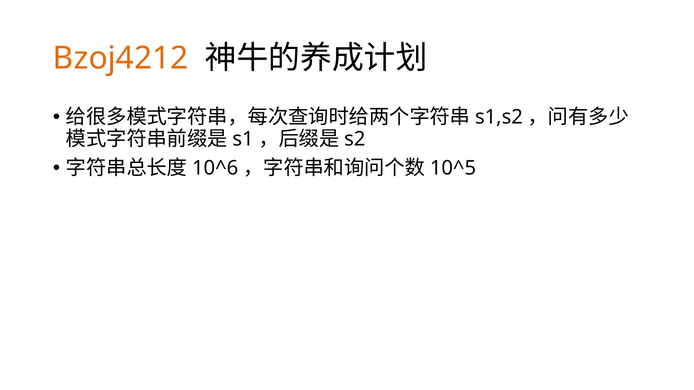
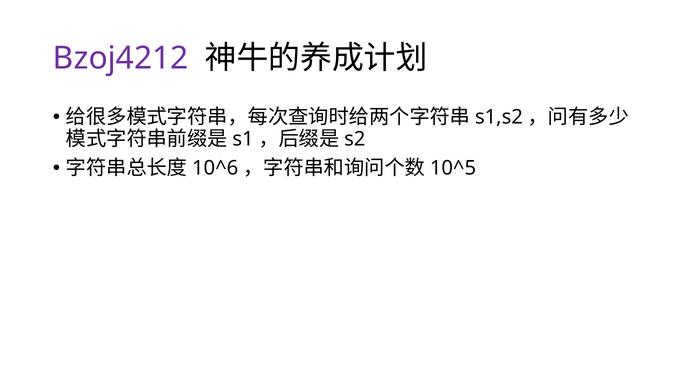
Bzoj4212 colour: orange -> purple (121, 58)
